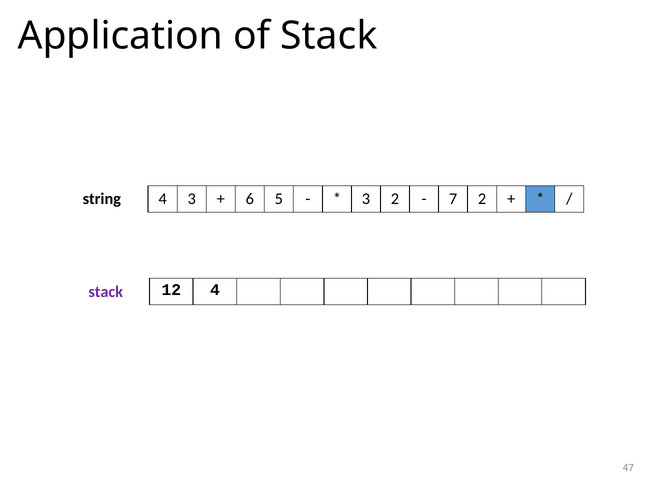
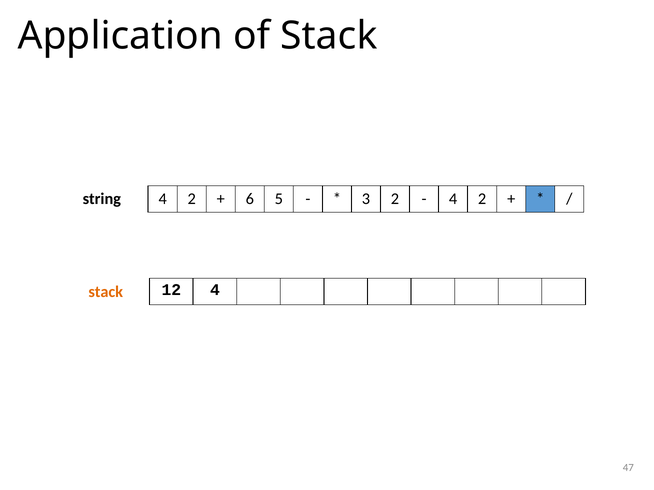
string 4 3: 3 -> 2 (192, 199)
7: 7 -> 4 (453, 199)
stack colour: purple -> orange (106, 292)
